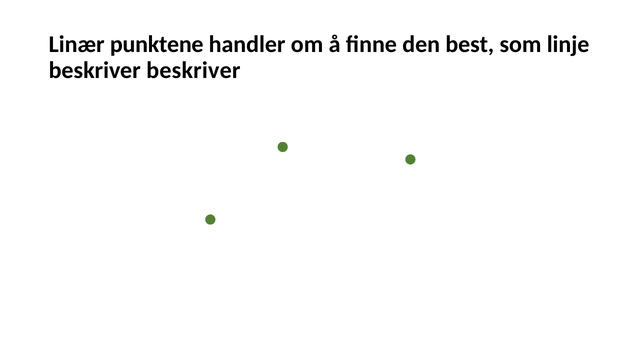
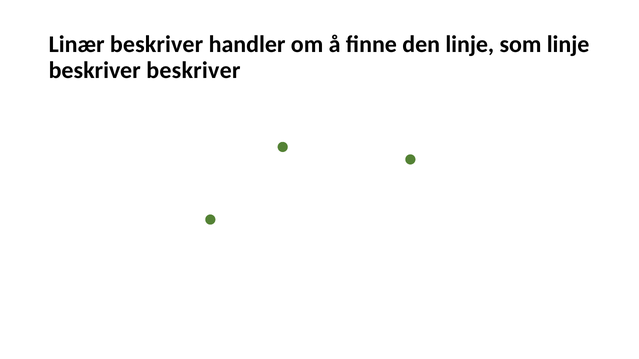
Linær punktene: punktene -> beskriver (157, 44)
den best: best -> linje (470, 44)
